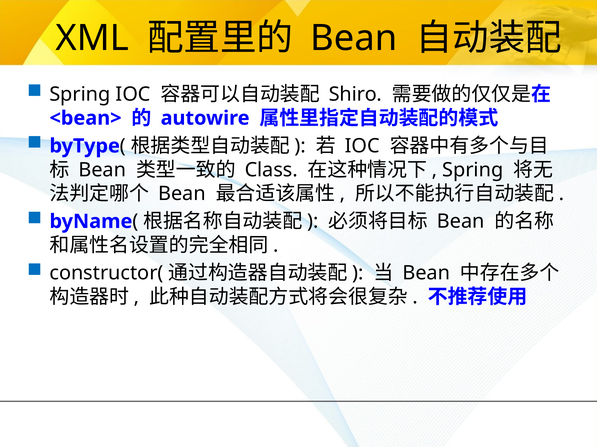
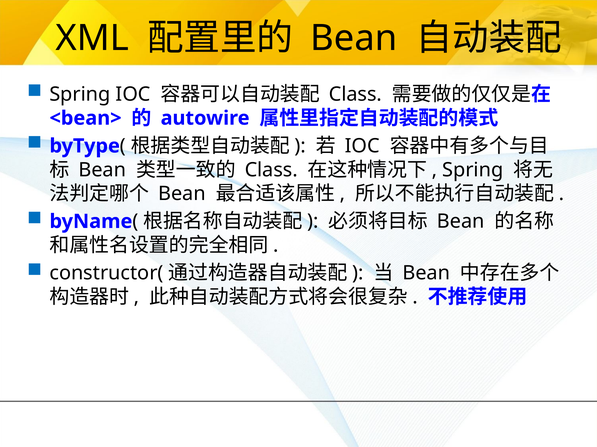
Shiro: Shiro -> Class (355, 94)
